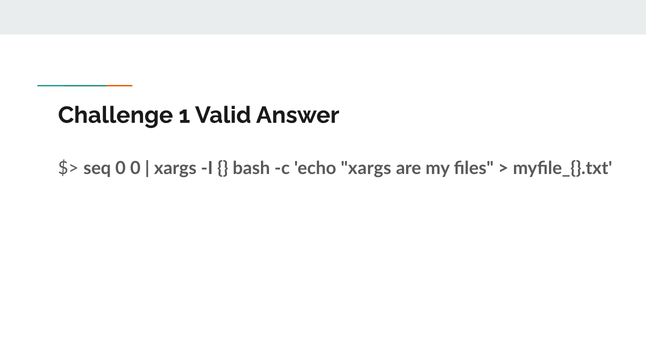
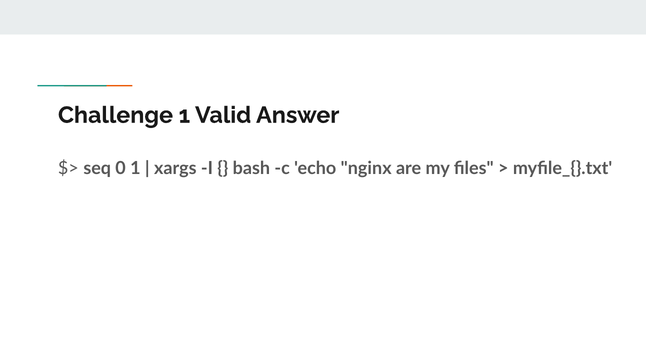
0 0: 0 -> 1 (135, 169)
echo xargs: xargs -> nginx (366, 169)
